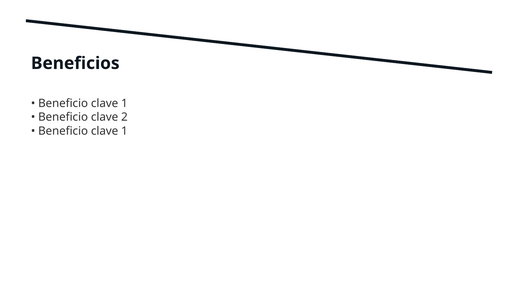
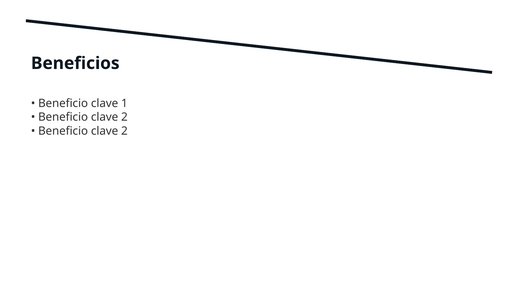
1: 1 -> 2 (124, 131)
